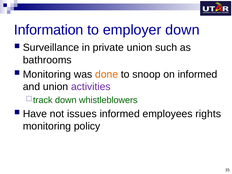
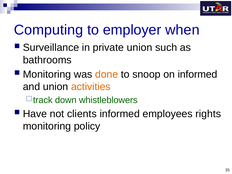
Information: Information -> Computing (49, 30)
employer down: down -> when (182, 30)
activities colour: purple -> orange (91, 87)
issues: issues -> clients (82, 114)
